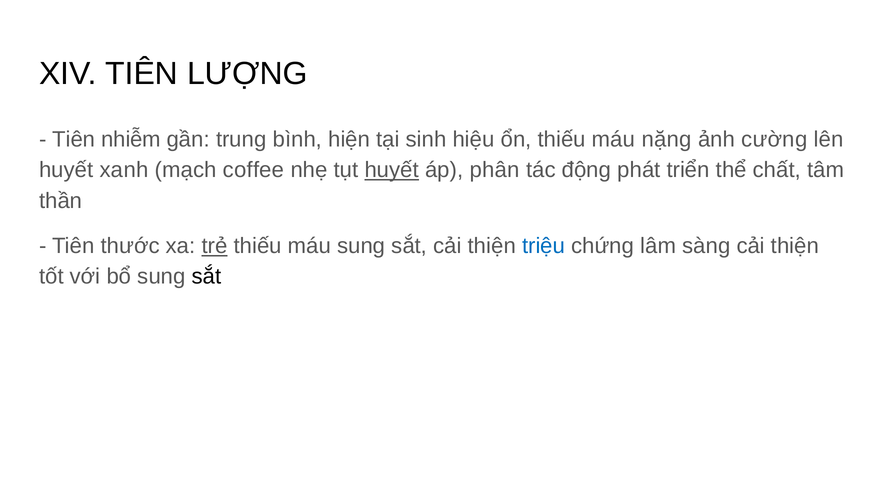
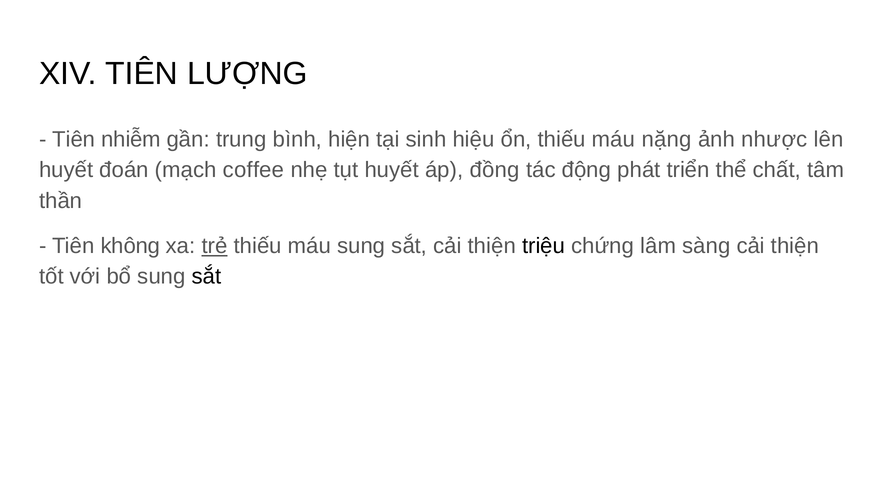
cường: cường -> nhược (774, 140)
xanh: xanh -> đoán (124, 170)
huyết underline: present -> none (392, 170)
phân: phân -> đồng (495, 170)
thước: thước -> không (130, 246)
triệu colour: blue -> black (544, 246)
